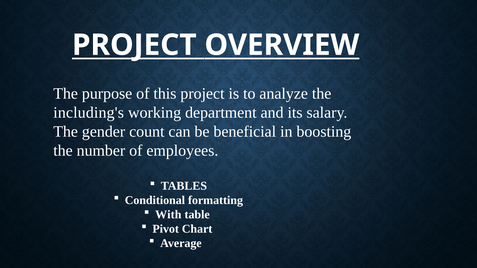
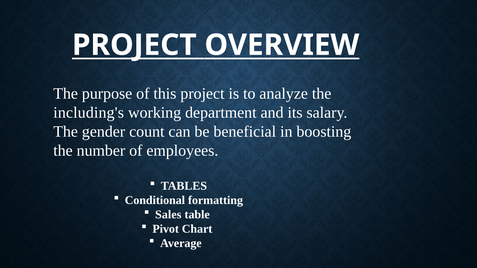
With: With -> Sales (168, 215)
